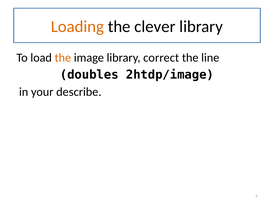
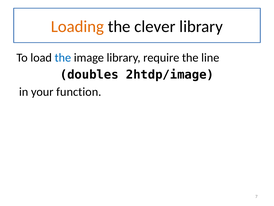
the colour: orange -> blue (63, 57)
correct: correct -> require (161, 57)
describe: describe -> function (79, 92)
